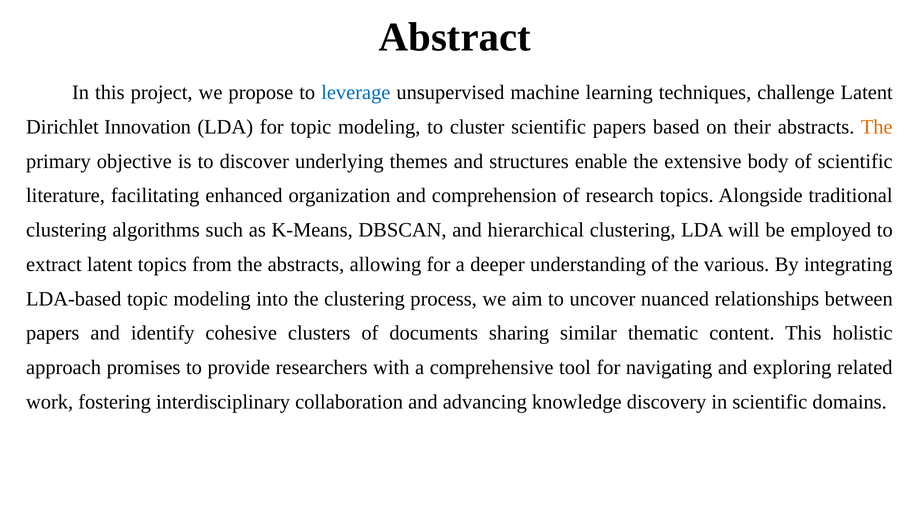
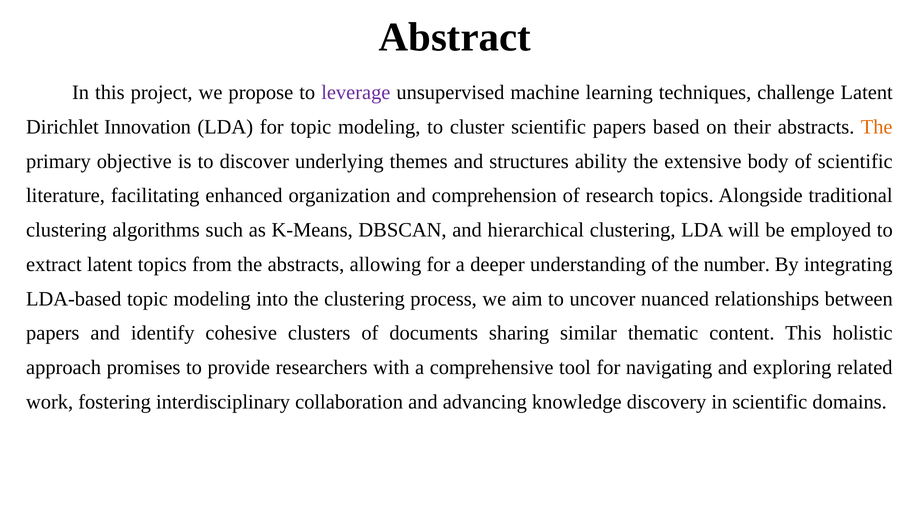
leverage colour: blue -> purple (356, 92)
enable: enable -> ability (601, 161)
various: various -> number (737, 264)
